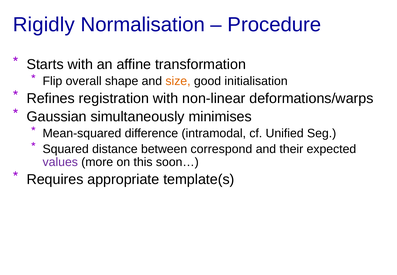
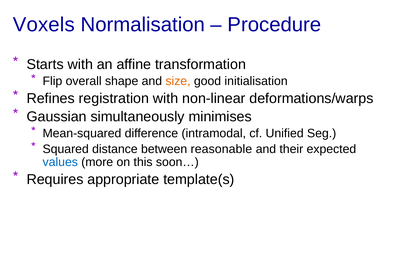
Rigidly: Rigidly -> Voxels (44, 25)
correspond: correspond -> reasonable (221, 149)
values colour: purple -> blue (60, 162)
